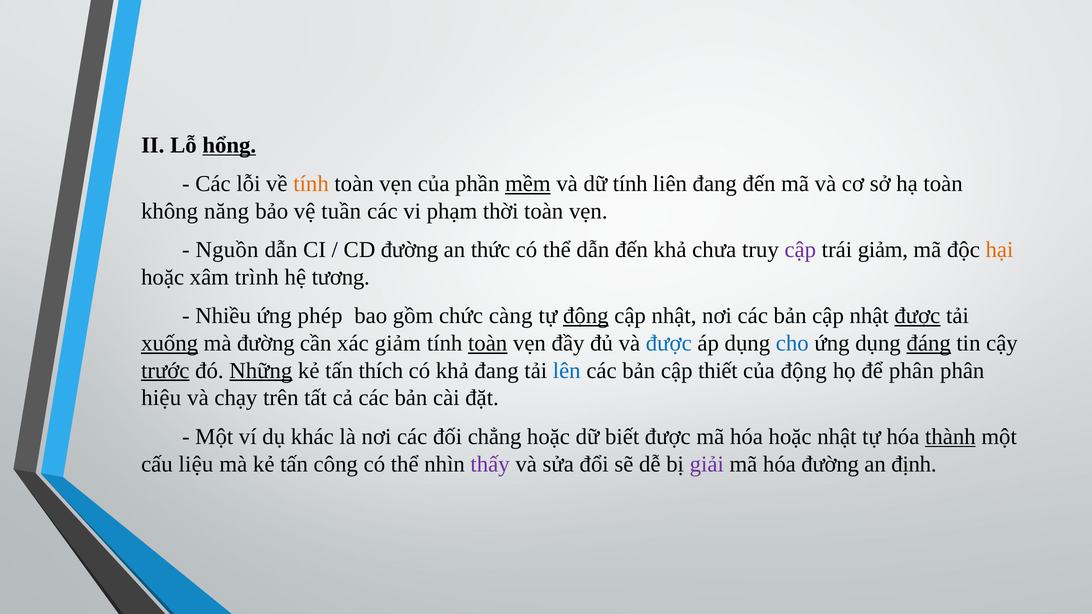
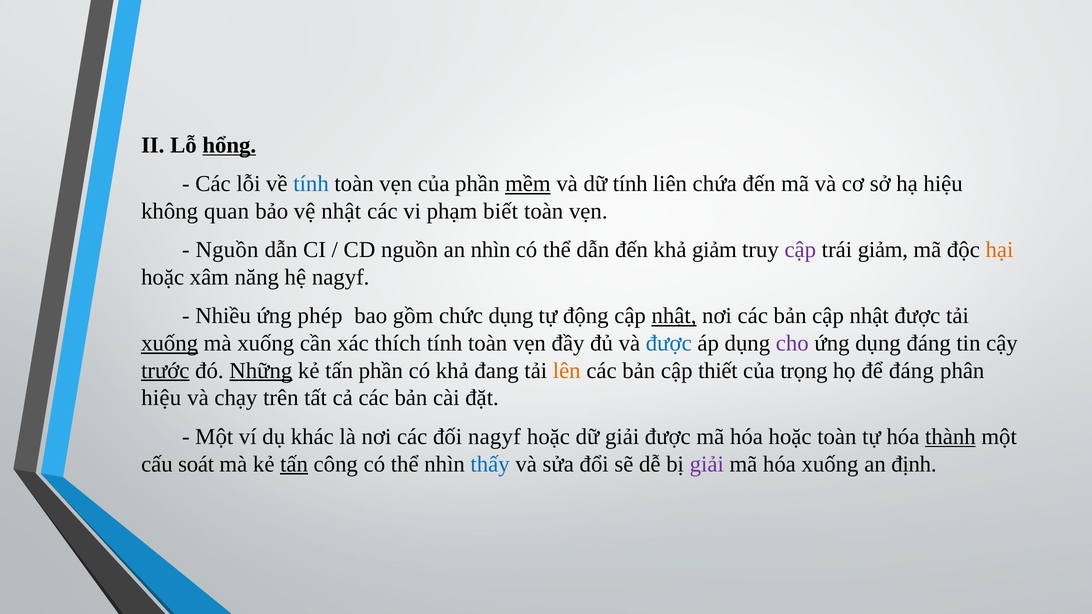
tính colour: orange -> blue (311, 184)
liên đang: đang -> chứa (715, 184)
hạ toàn: toàn -> hiệu (943, 184)
năng: năng -> quan (227, 211)
vệ tuần: tuần -> nhật (341, 211)
thời: thời -> biết (501, 211)
CD đường: đường -> nguồn (409, 250)
an thức: thức -> nhìn (491, 250)
khả chưa: chưa -> giảm (714, 250)
trình: trình -> năng (257, 277)
hệ tương: tương -> nagyf (341, 277)
chức càng: càng -> dụng (511, 316)
động underline: present -> none (586, 316)
nhật underline: none -> present (674, 316)
được underline: present -> none (917, 316)
mà đường: đường -> xuống (266, 343)
xác giảm: giảm -> thích (398, 343)
toàn underline: present -> none (488, 343)
cho colour: blue -> purple (792, 343)
đáng underline: present -> none (929, 343)
tấn thích: thích -> phần (381, 371)
lên colour: blue -> orange (567, 371)
của động: động -> trọng (804, 371)
để phân: phân -> đáng (911, 371)
đối chẳng: chẳng -> nagyf (494, 437)
dữ biết: biết -> giải (622, 437)
hoặc nhật: nhật -> toàn (837, 437)
liệu: liệu -> soát (196, 464)
tấn underline: none -> present (294, 464)
thấy colour: purple -> blue (490, 464)
hóa đường: đường -> xuống (830, 464)
